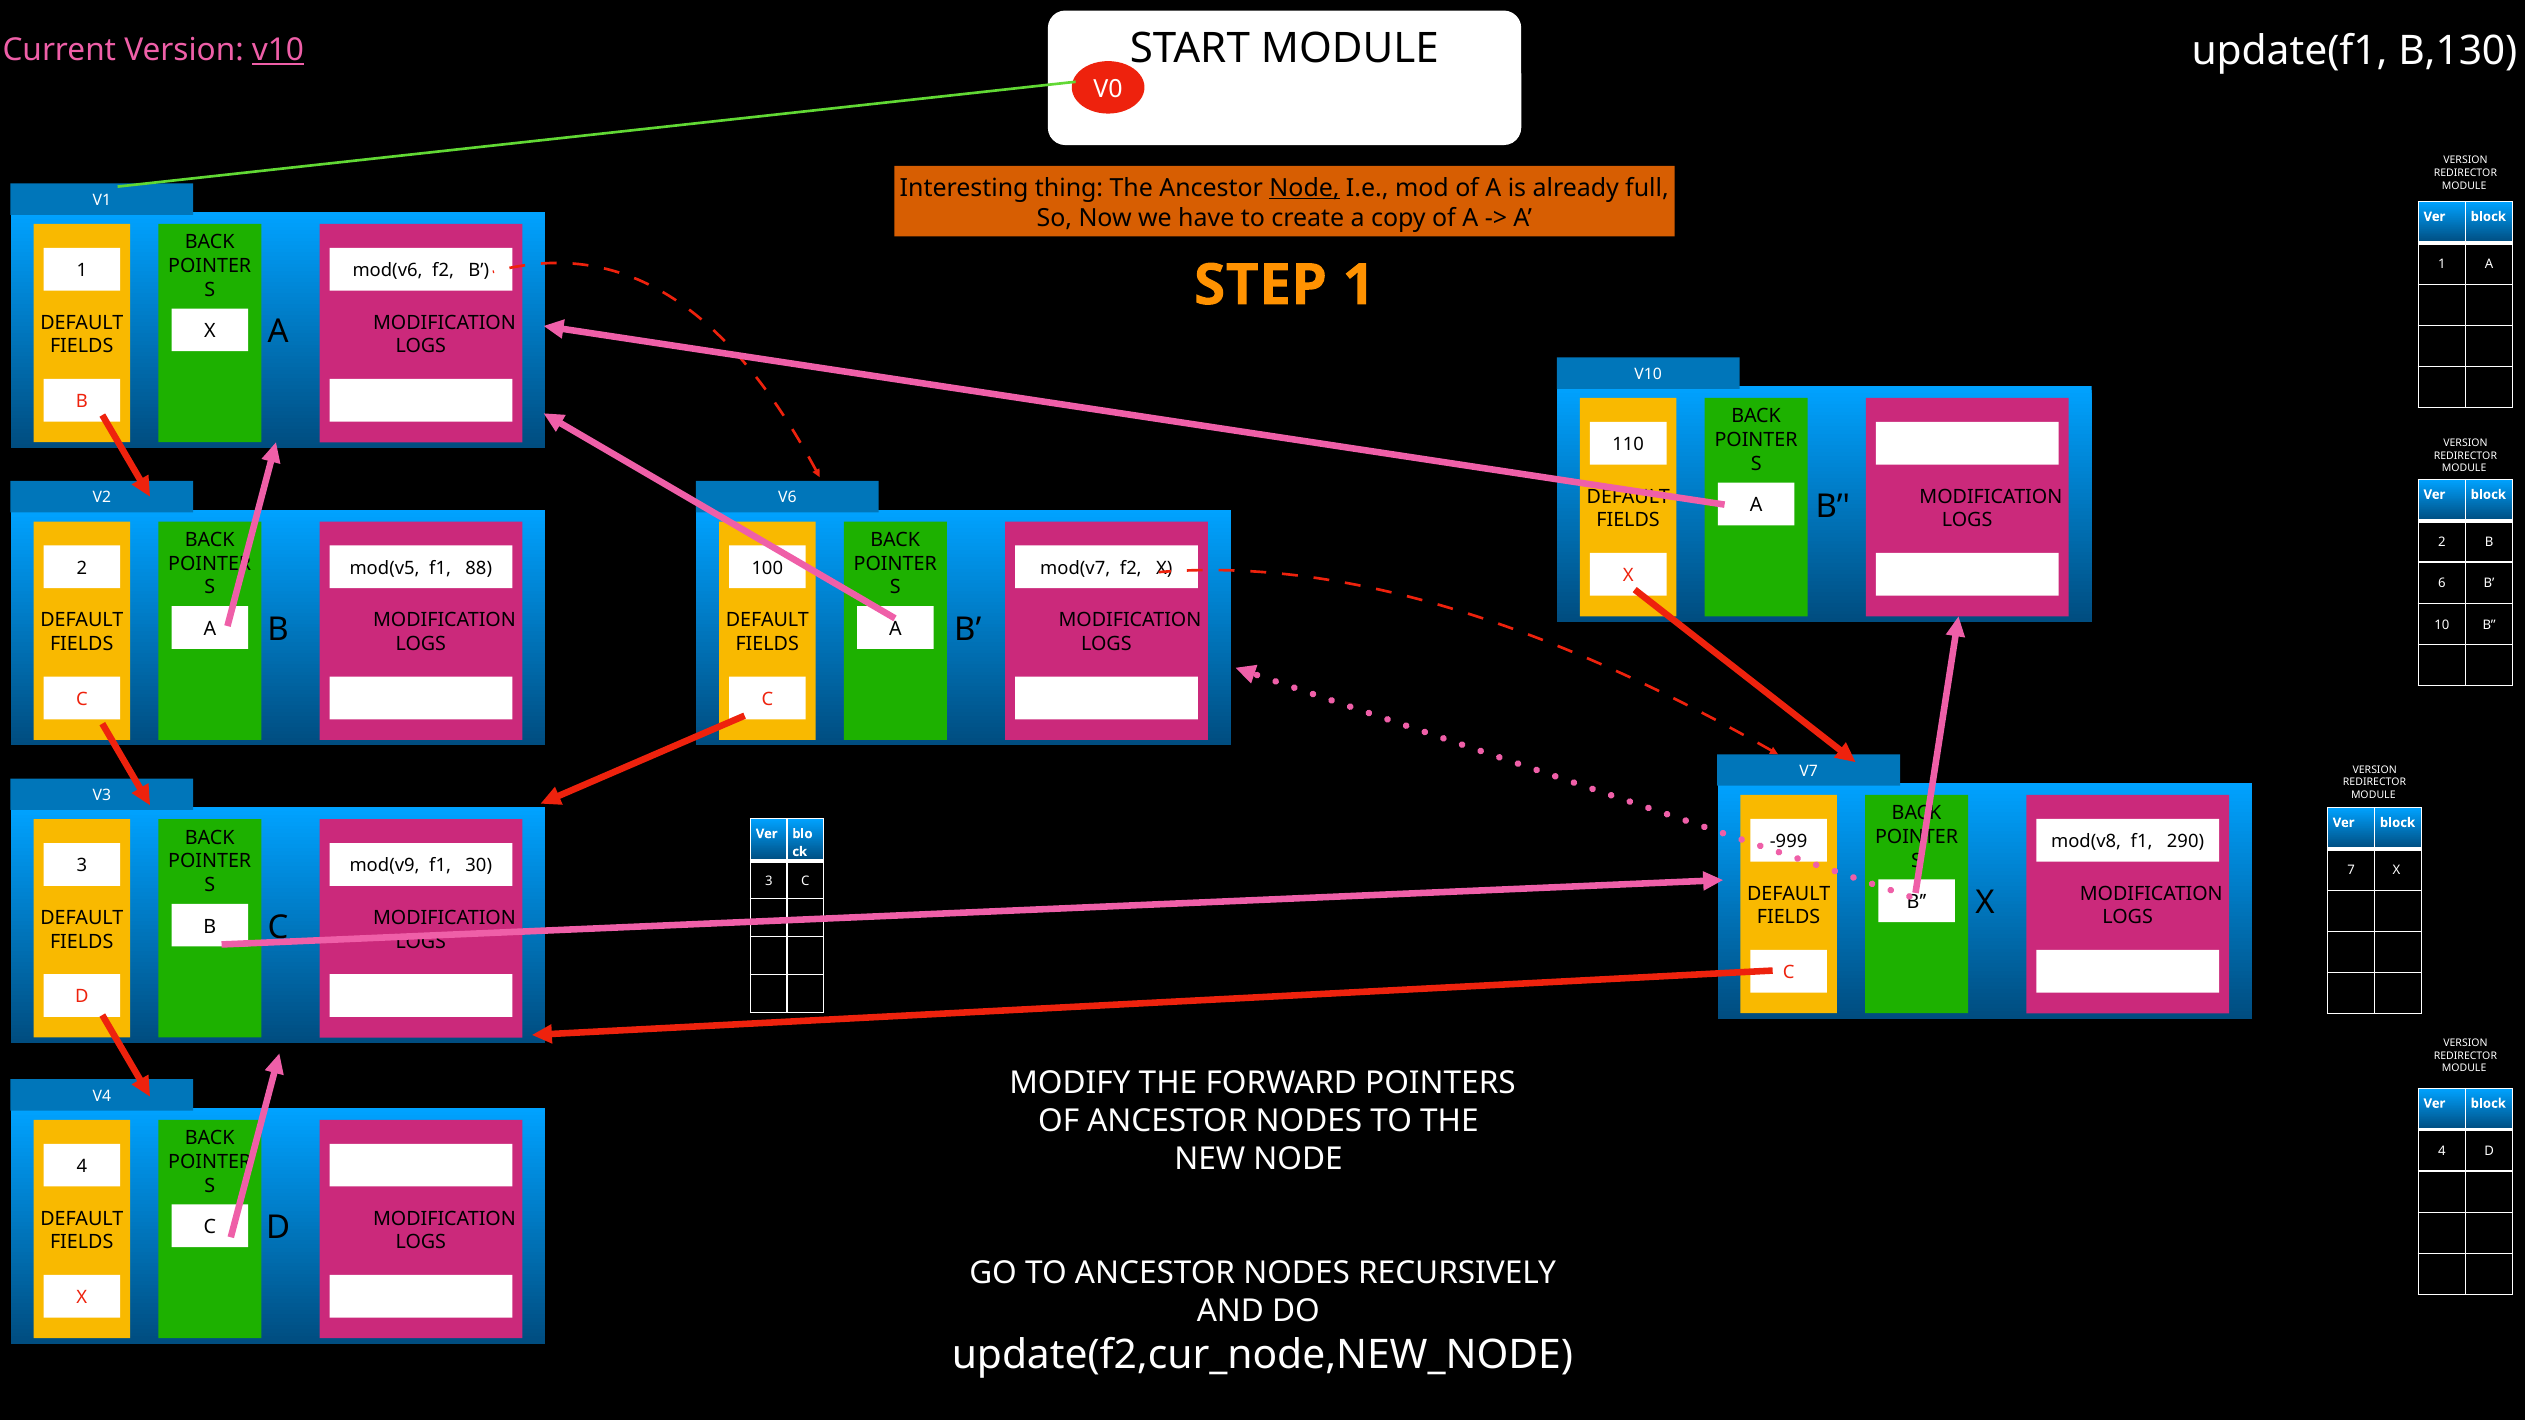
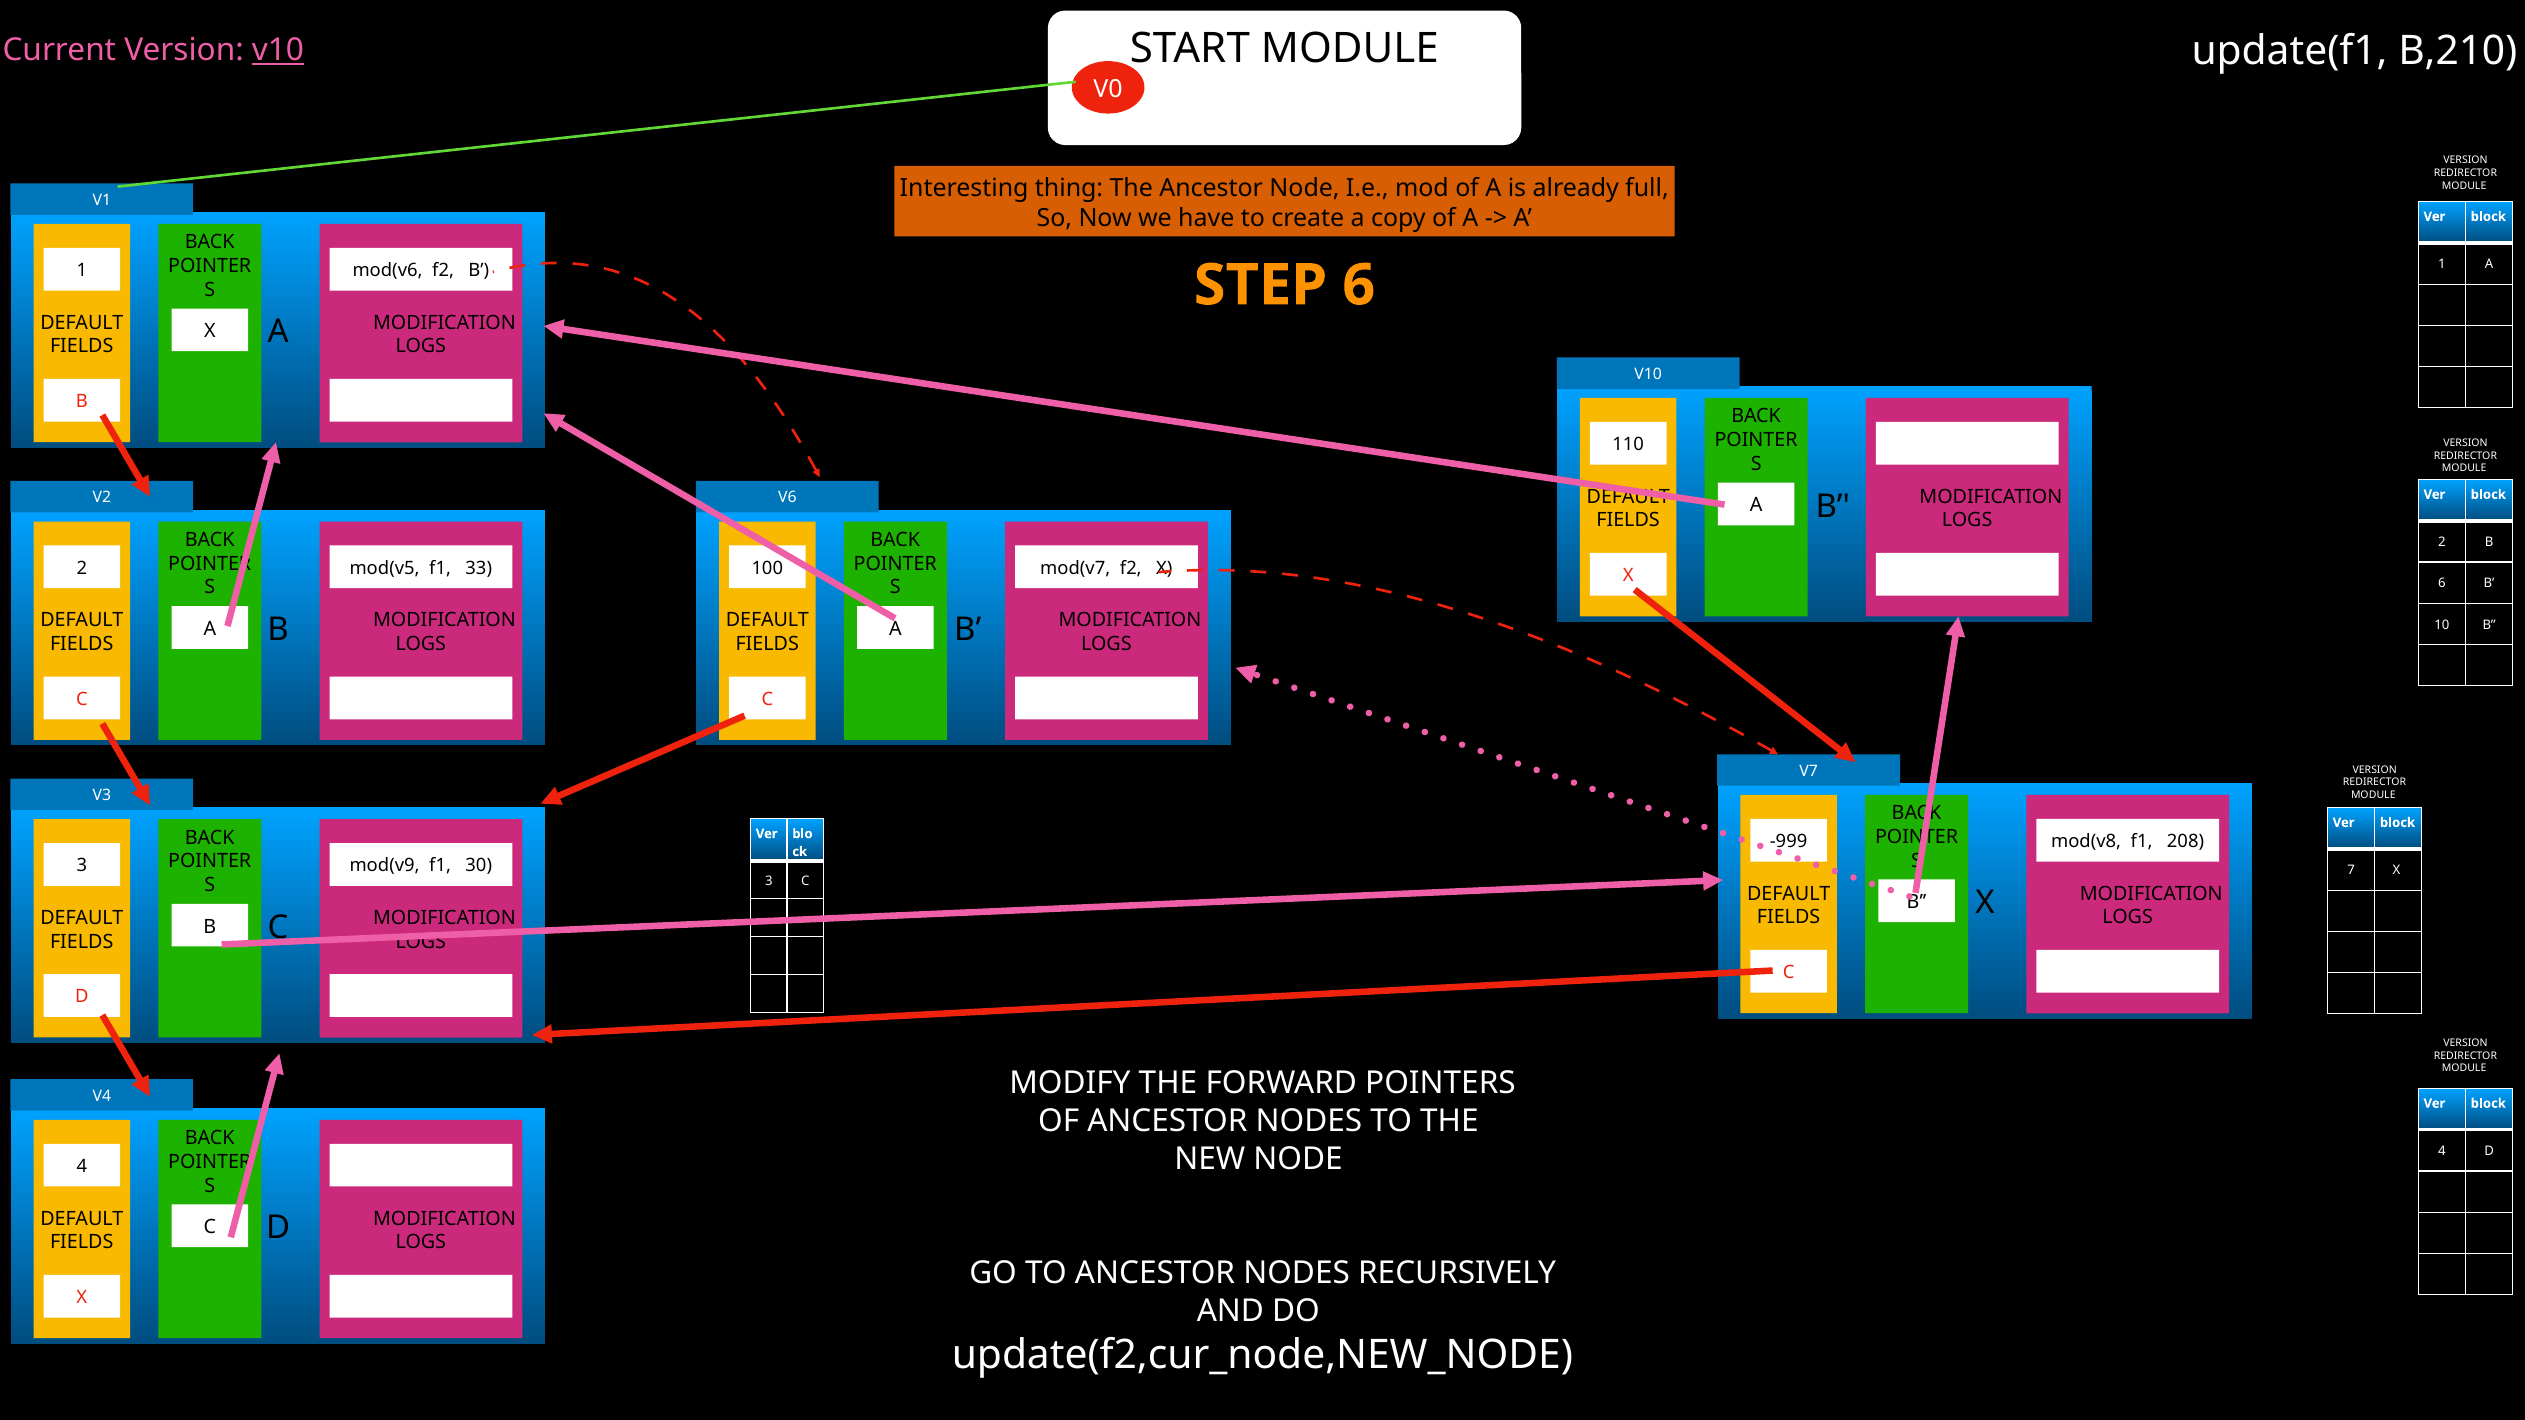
B,130: B,130 -> B,210 (2458, 51)
Node underline: present -> none (1305, 188)
STEP 1: 1 -> 6 (1359, 285)
88: 88 -> 33 (479, 568)
290: 290 -> 208 (2186, 842)
